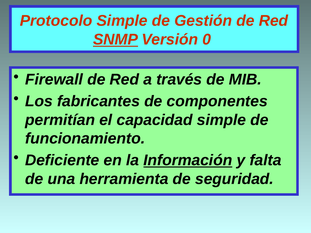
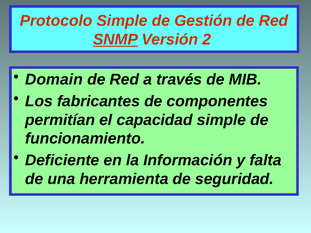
0: 0 -> 2 (207, 40)
Firewall: Firewall -> Domain (54, 80)
Información underline: present -> none (188, 160)
